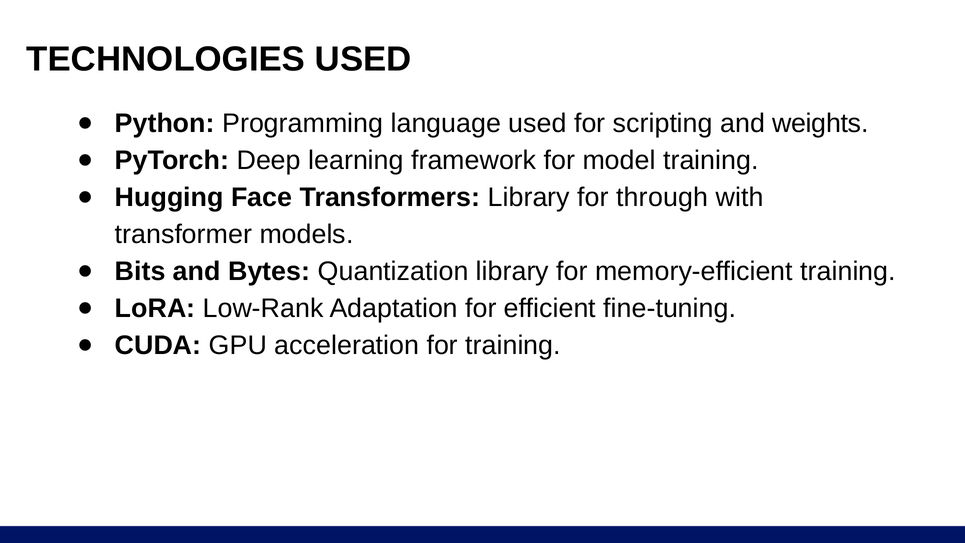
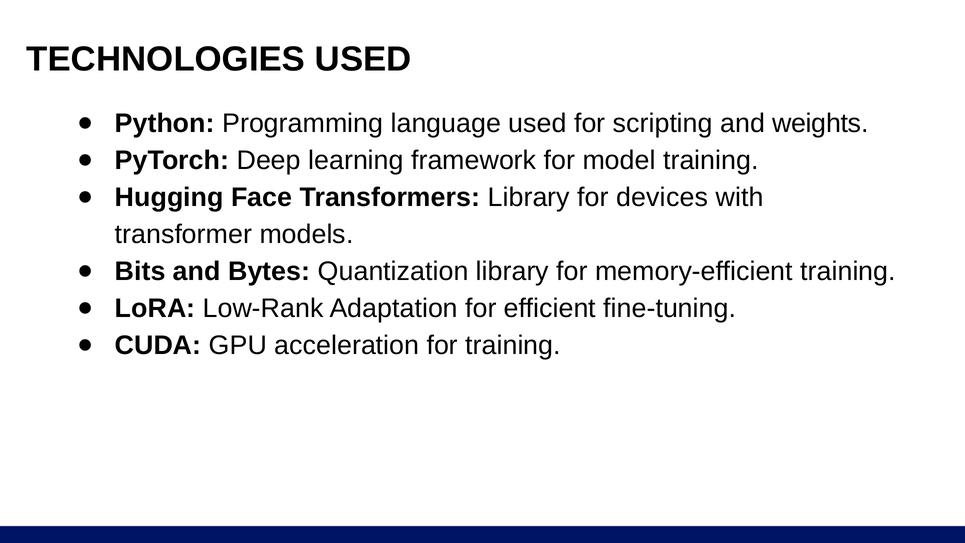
through: through -> devices (662, 197)
